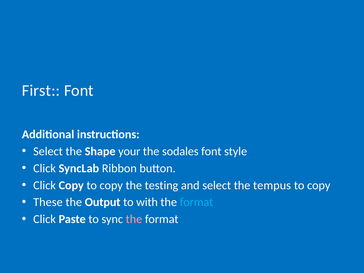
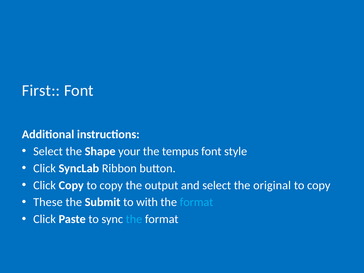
sodales: sodales -> tempus (180, 151)
testing: testing -> output (162, 185)
tempus: tempus -> original (272, 185)
Output: Output -> Submit (103, 202)
the colour: pink -> light blue (134, 219)
